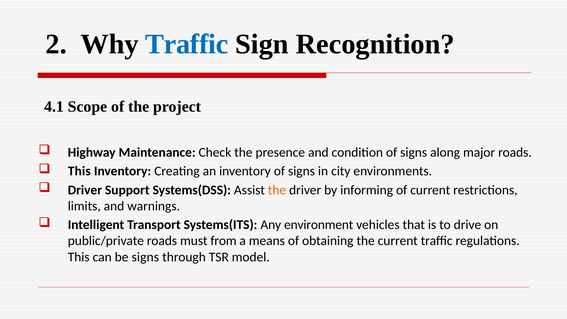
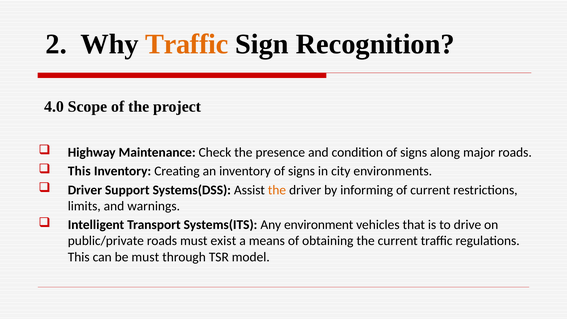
Traffic colour: blue -> orange (187, 44)
4.1: 4.1 -> 4.0 (54, 107)
from: from -> exist (223, 241)
be signs: signs -> must (145, 257)
